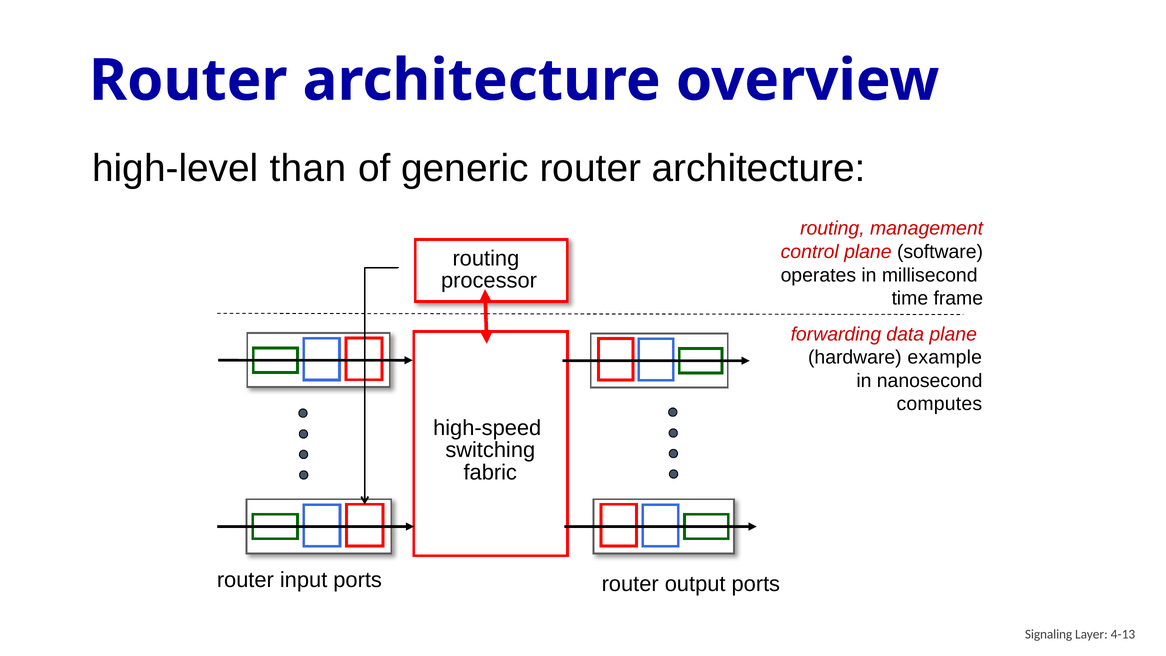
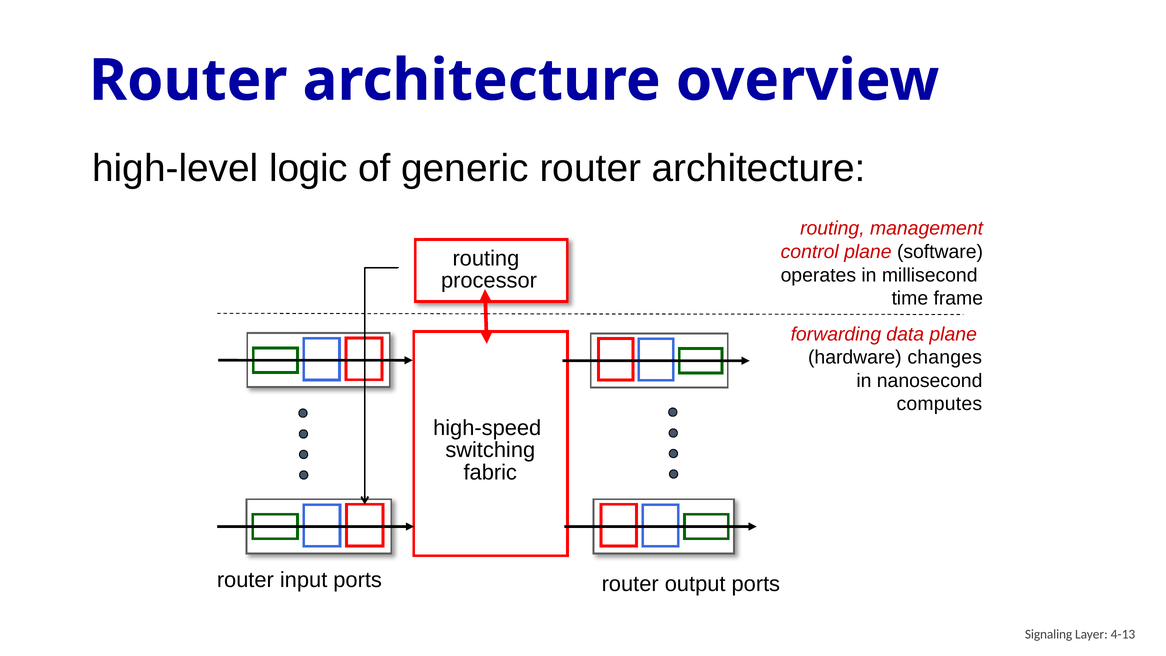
than: than -> logic (309, 168)
example: example -> changes (945, 357)
